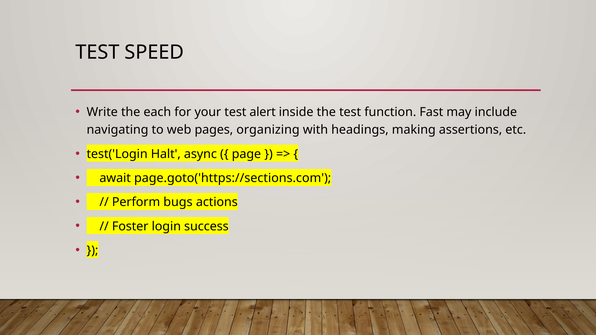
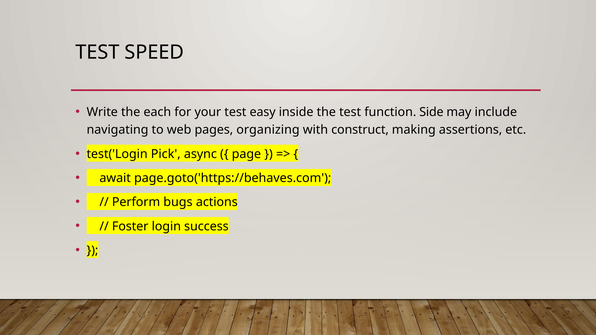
alert: alert -> easy (263, 112)
Fast: Fast -> Side (431, 112)
headings: headings -> construct (360, 130)
Halt: Halt -> Pick (166, 154)
page.goto('https://sections.com: page.goto('https://sections.com -> page.goto('https://behaves.com (233, 178)
